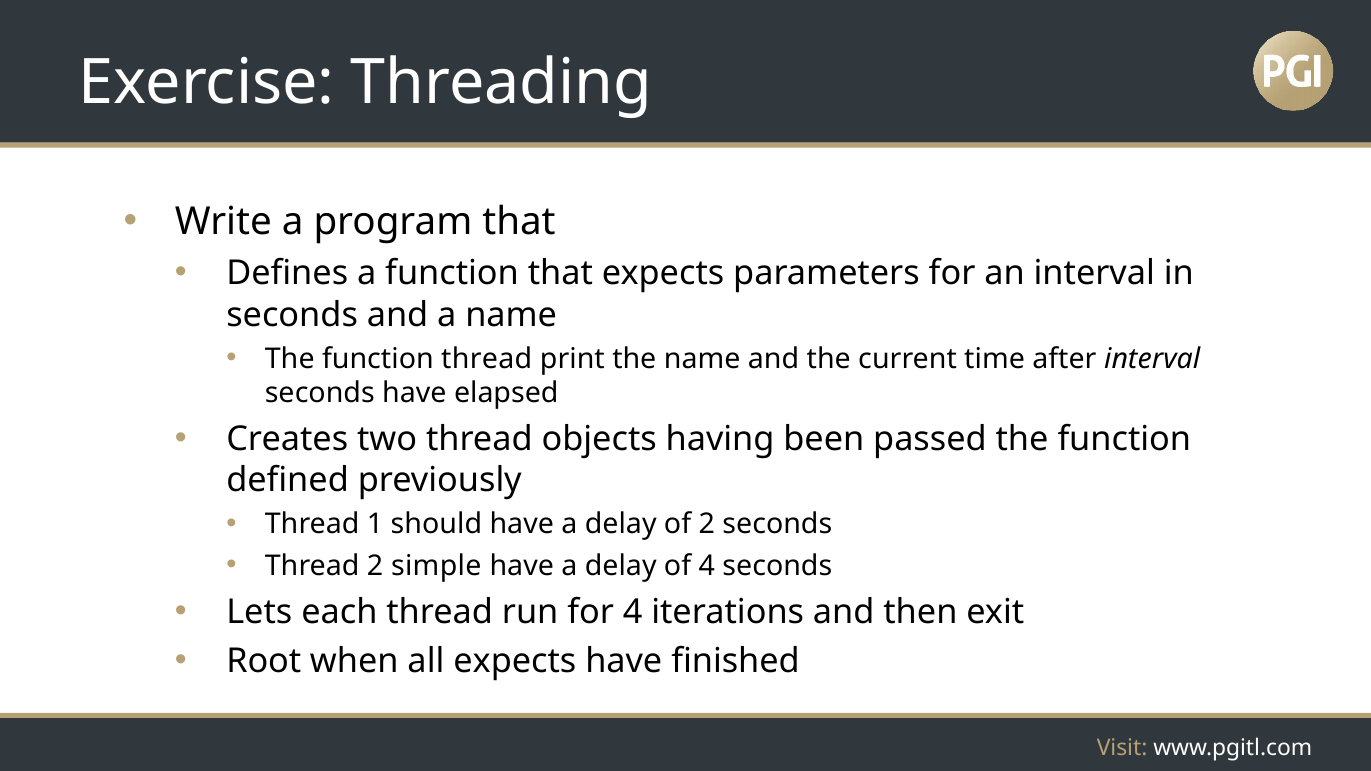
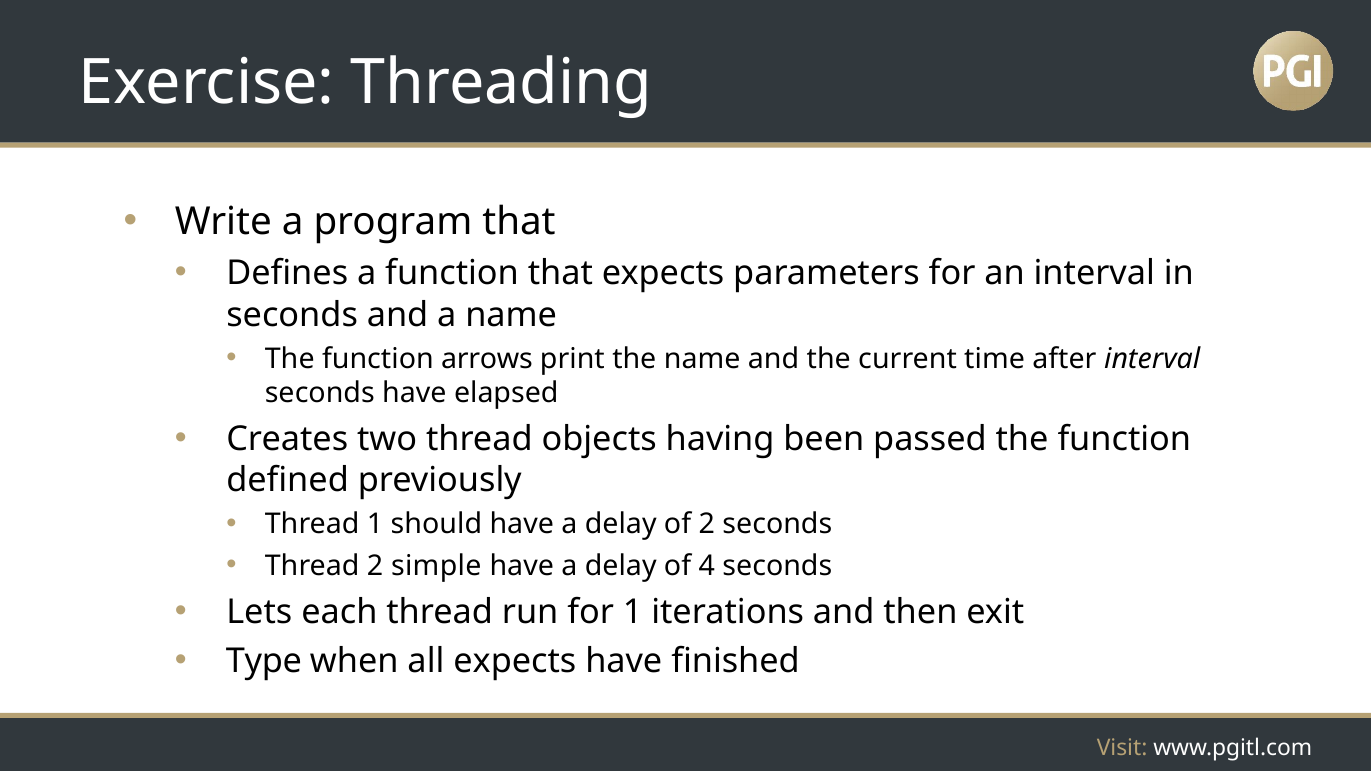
function thread: thread -> arrows (487, 359)
for 4: 4 -> 1 (633, 612)
Root: Root -> Type (264, 661)
